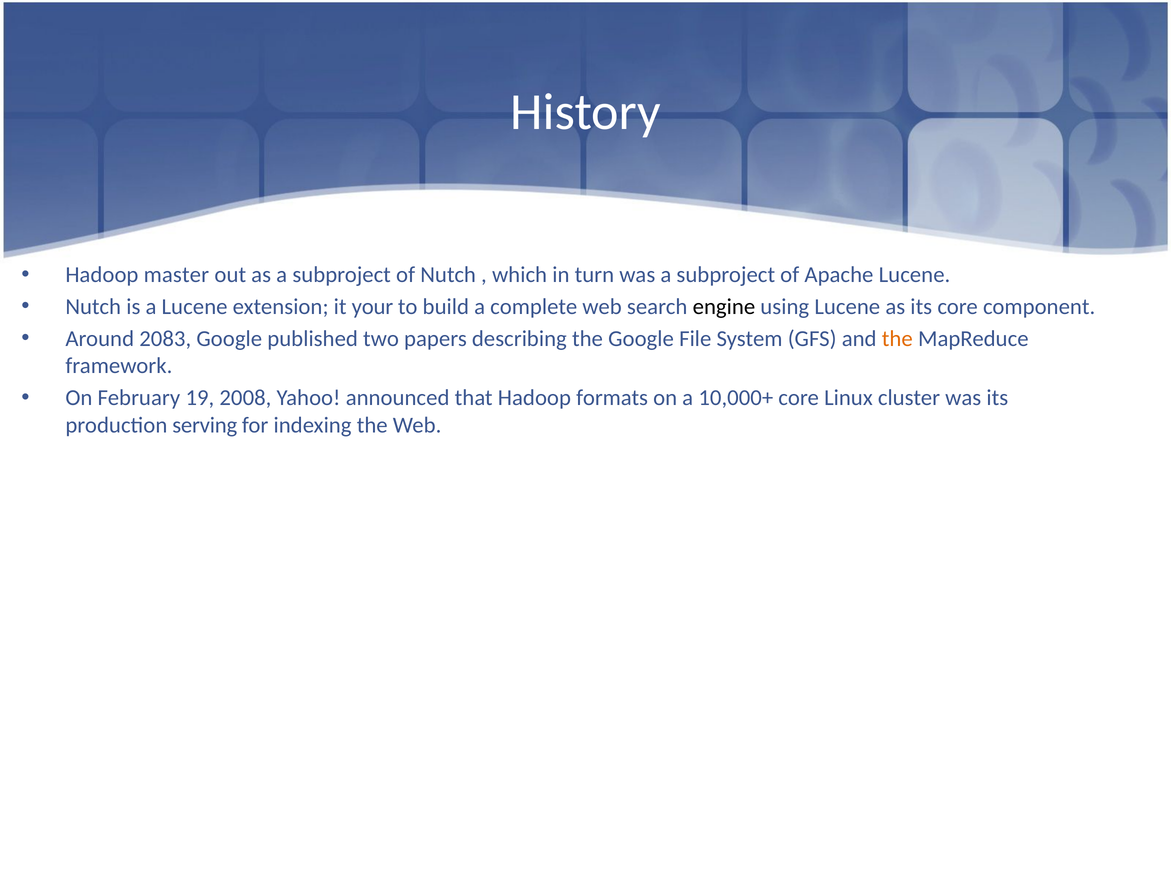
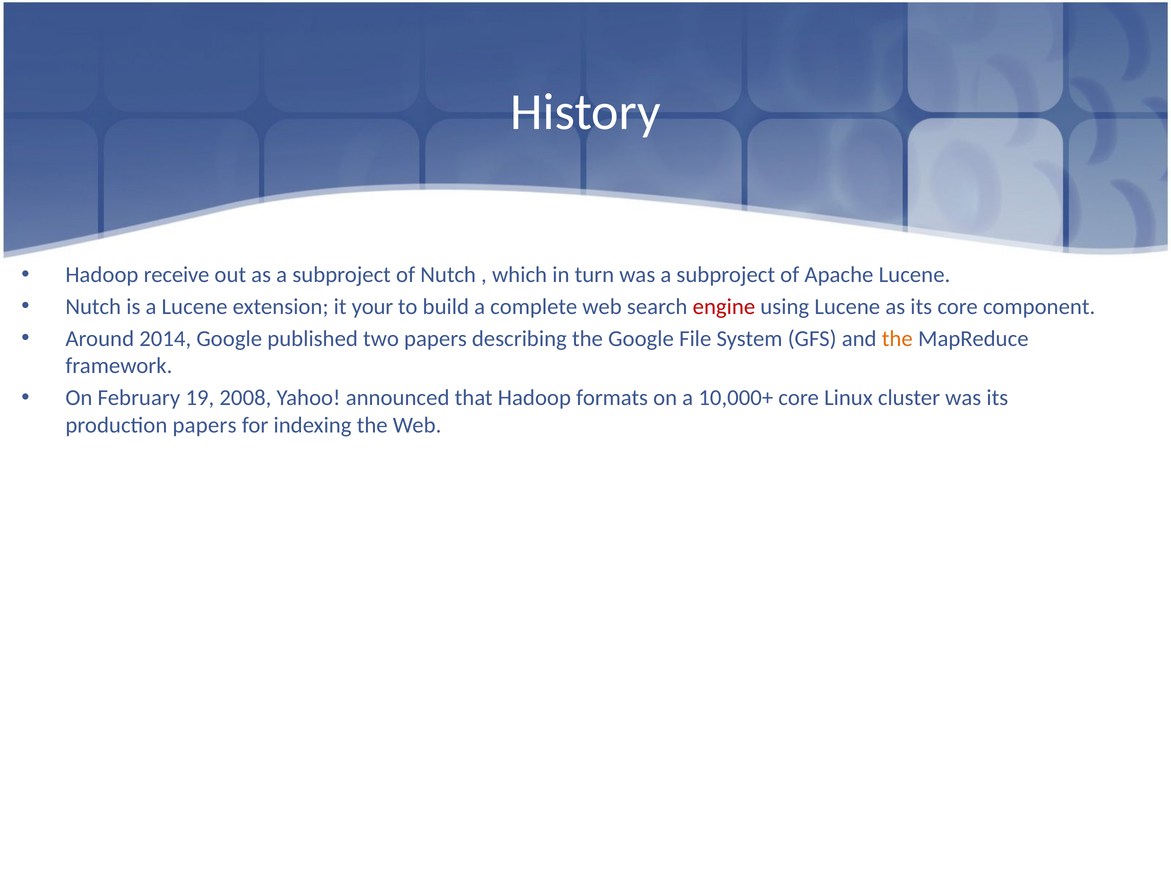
master: master -> receive (177, 275)
engine colour: black -> red (724, 307)
2083: 2083 -> 2014 (165, 339)
production serving: serving -> papers (205, 425)
